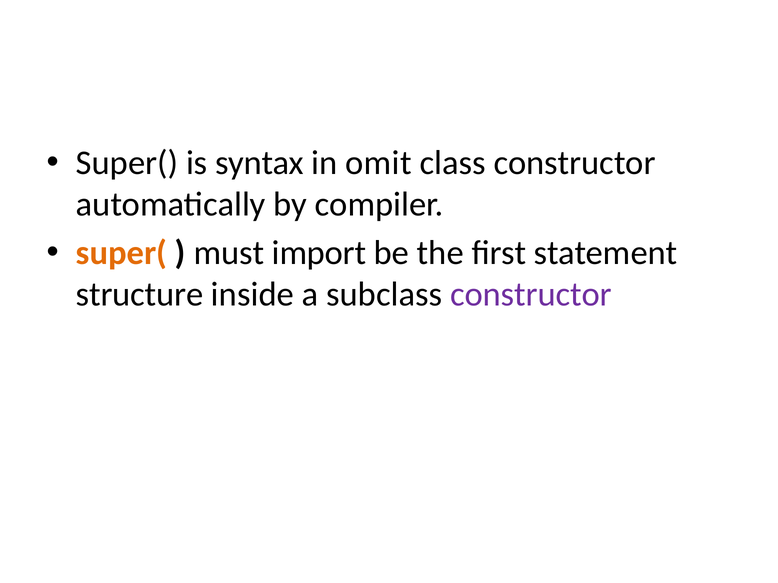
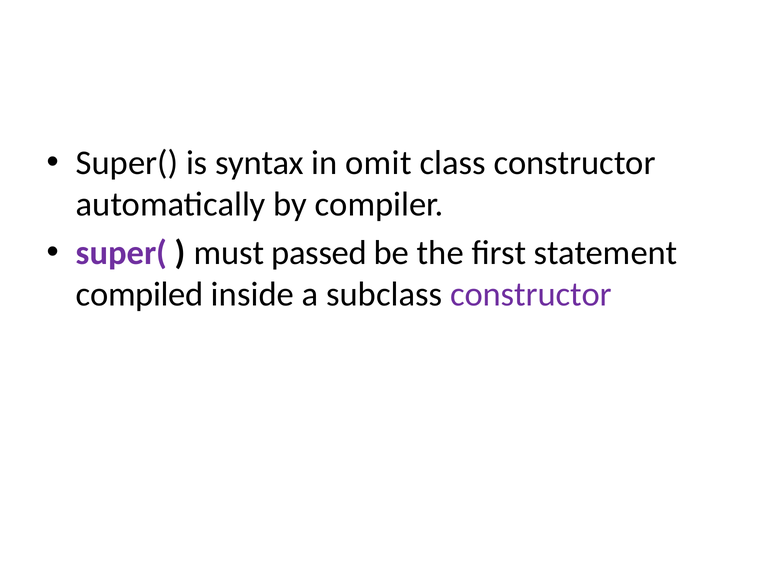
super( colour: orange -> purple (122, 253)
import: import -> passed (319, 253)
structure: structure -> compiled (140, 295)
